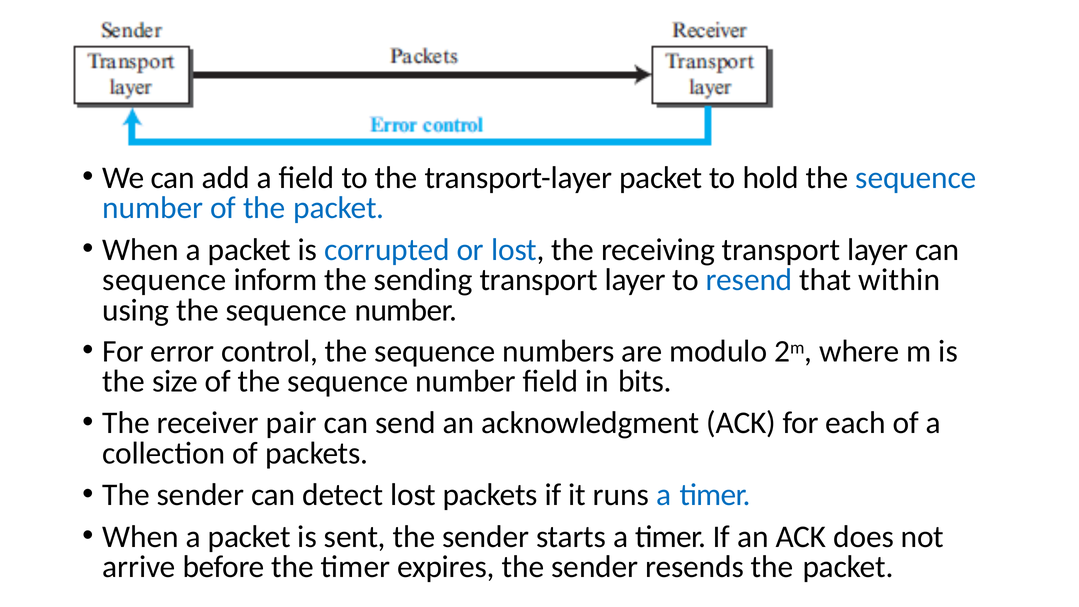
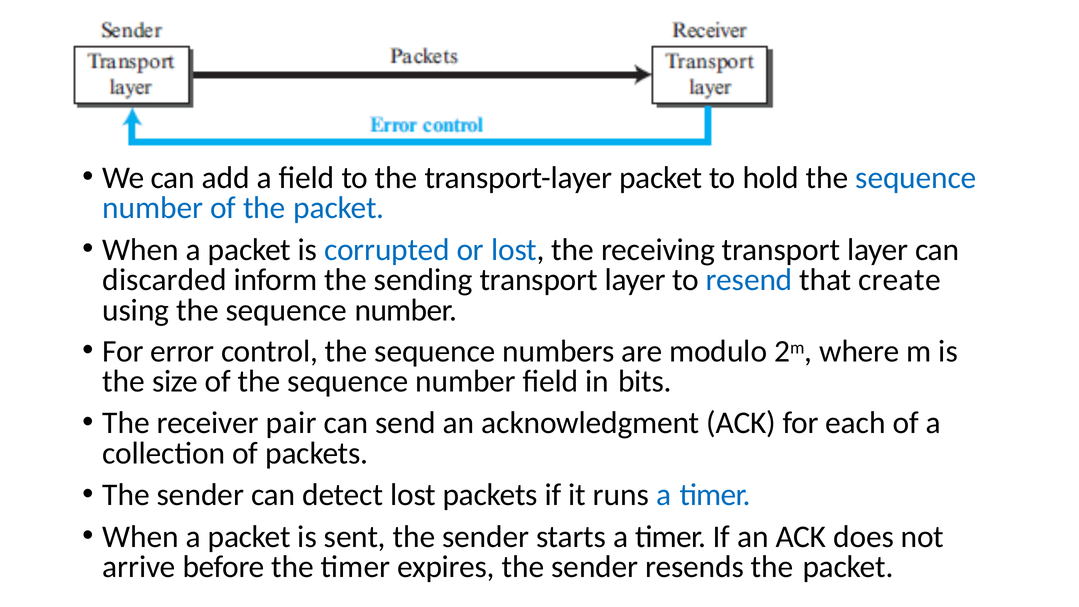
sequence: sequence -> discarded (165, 280)
within: within -> create (899, 280)
